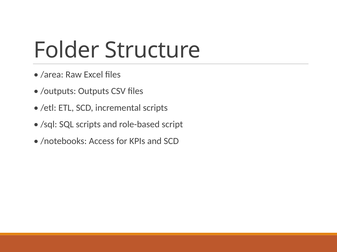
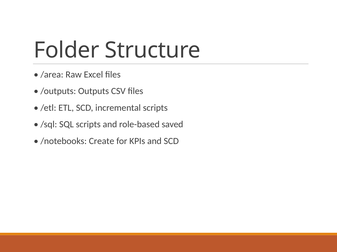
script: script -> saved (172, 125)
Access: Access -> Create (102, 141)
